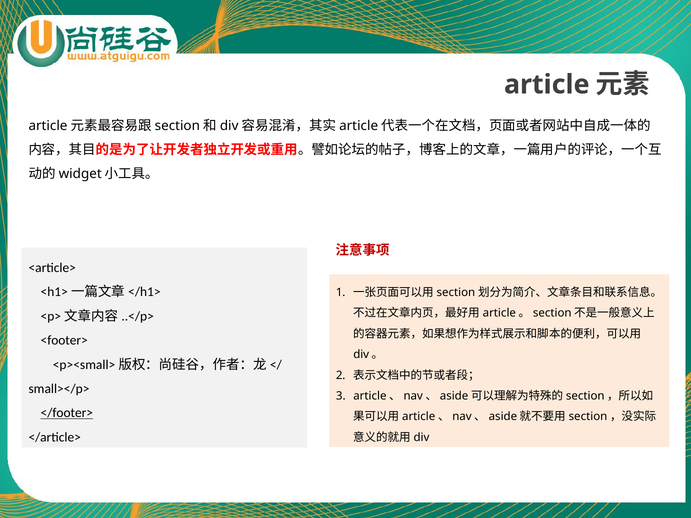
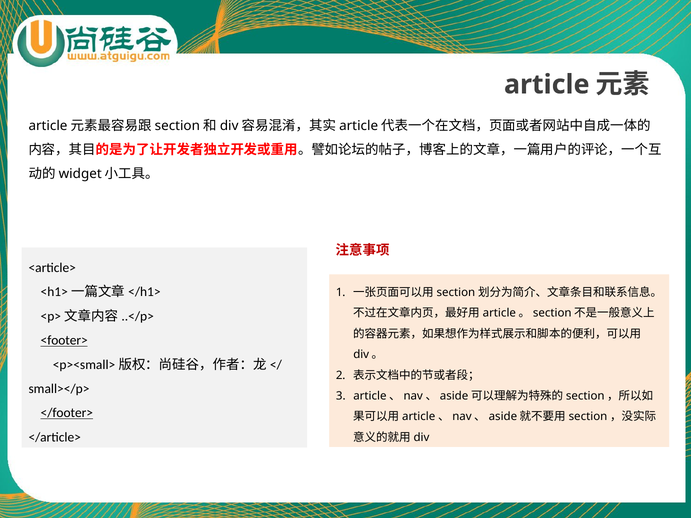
<footer> underline: none -> present (64, 341)
